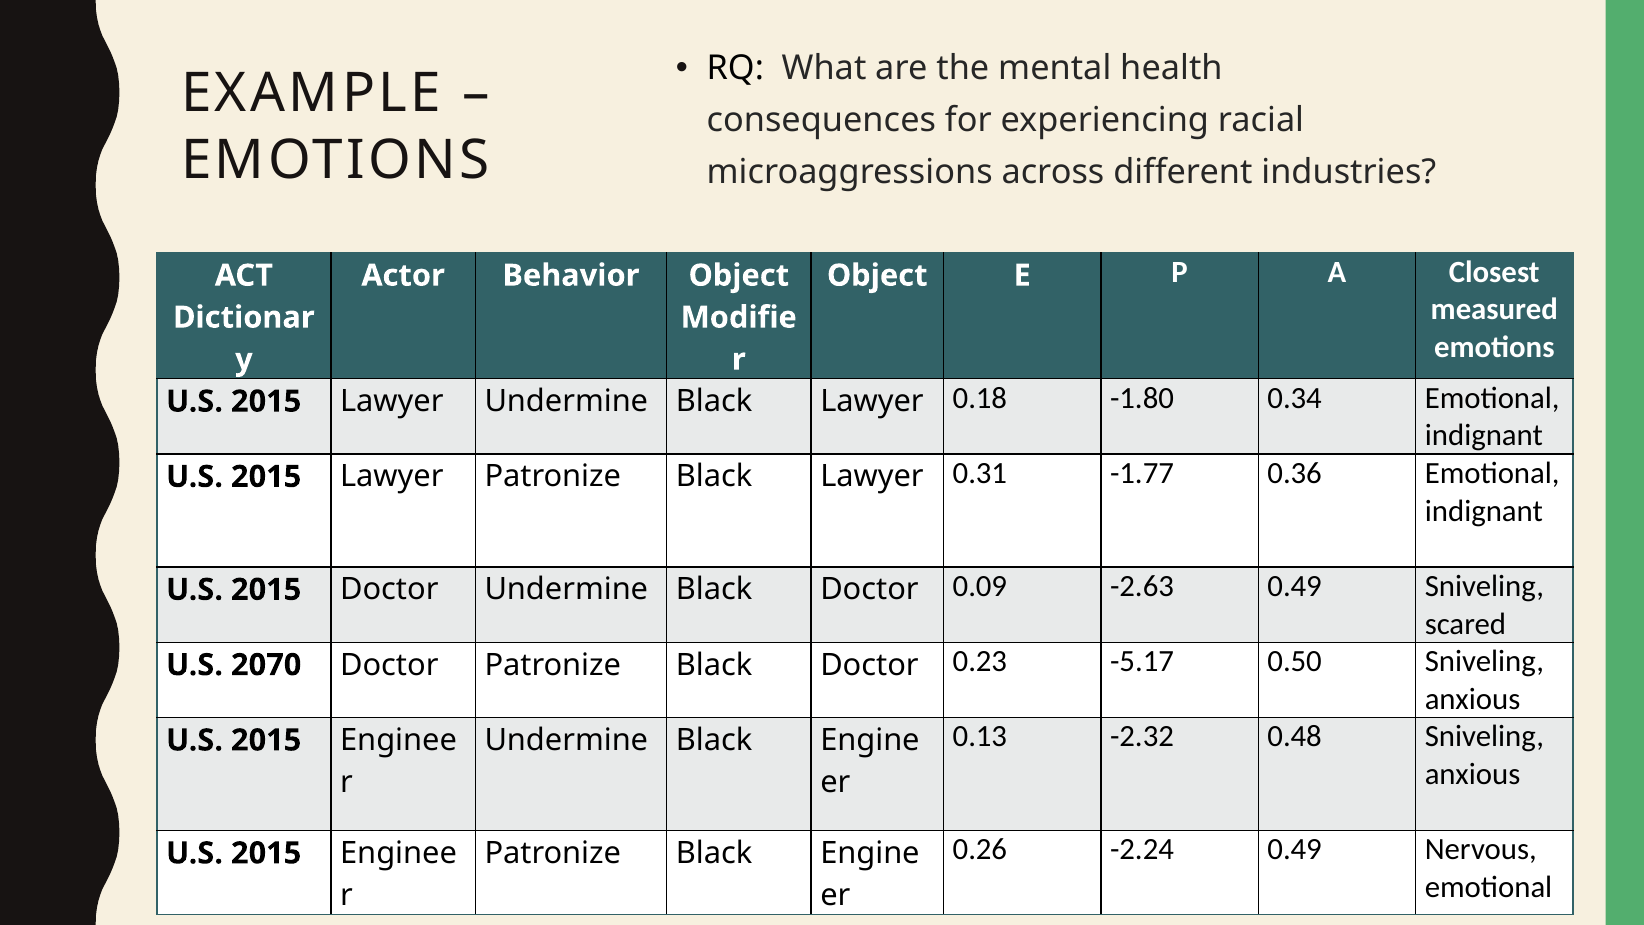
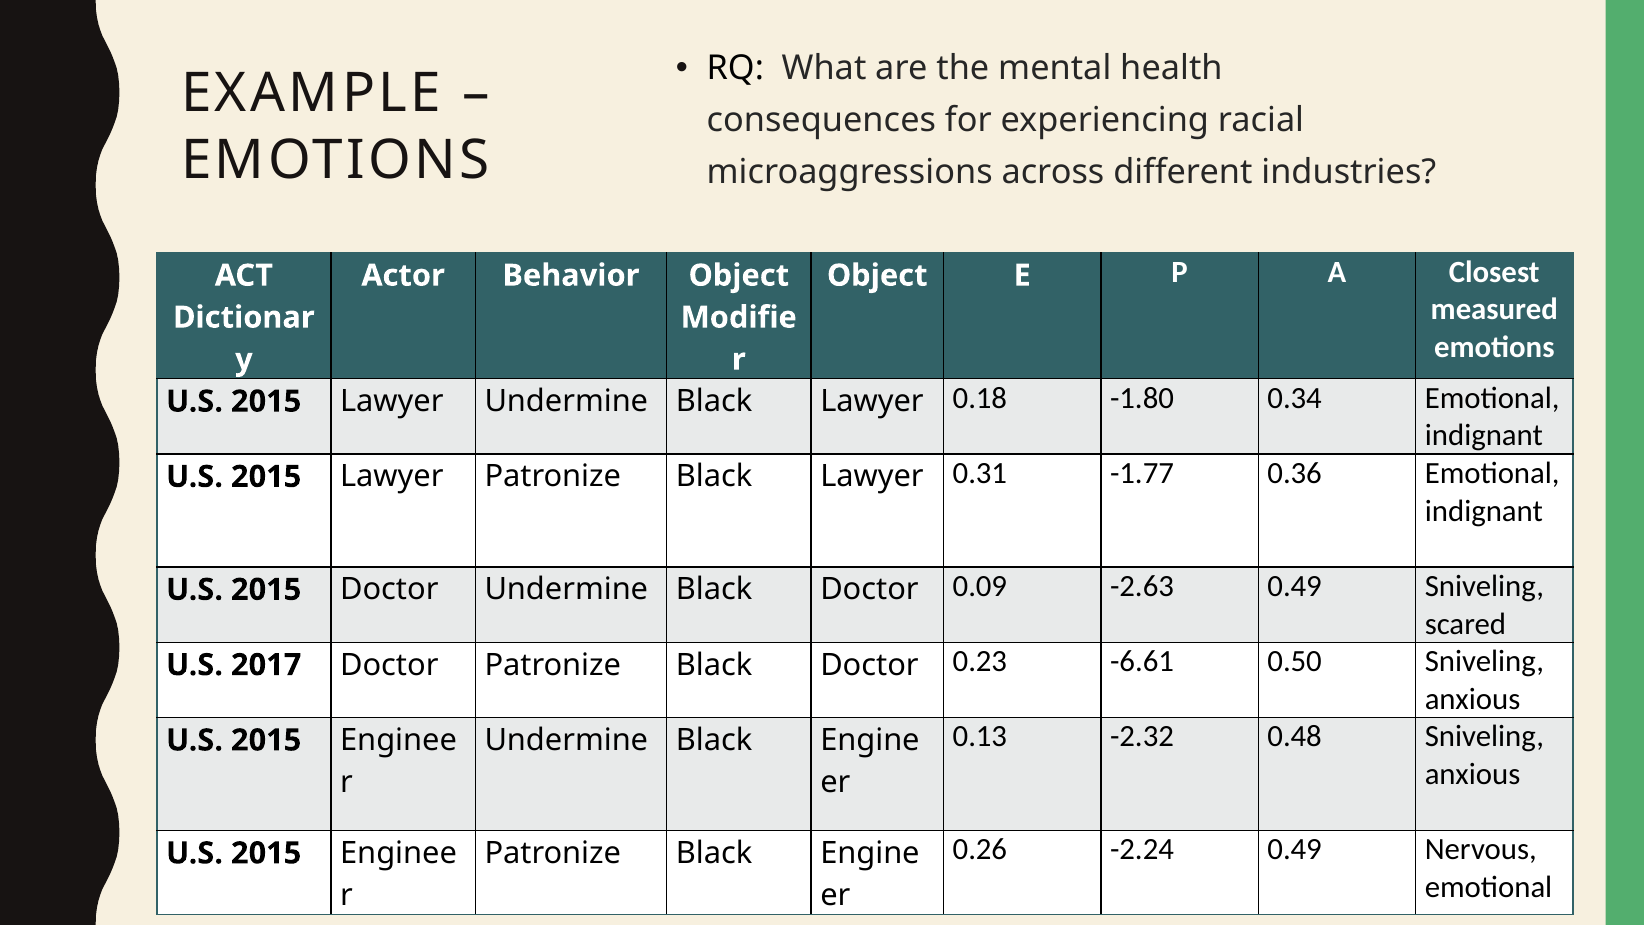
2070: 2070 -> 2017 (266, 665)
-5.17: -5.17 -> -6.61 (1142, 661)
